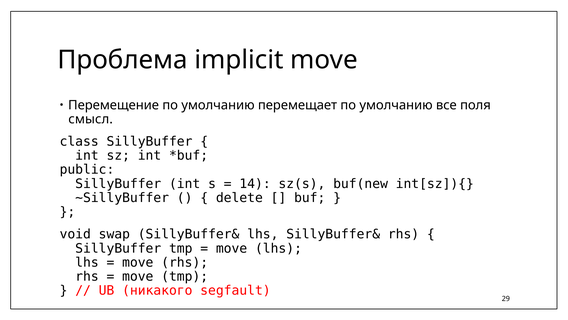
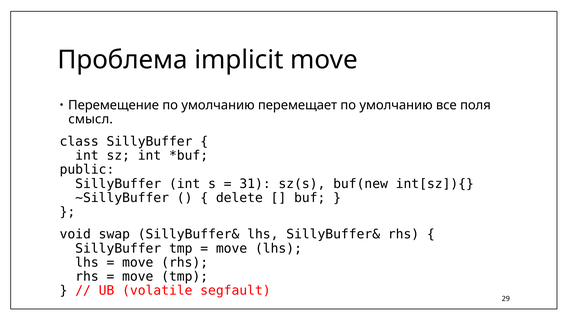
14: 14 -> 31 (255, 183)
никакого: никакого -> volatile (157, 290)
